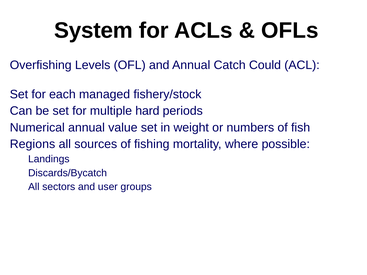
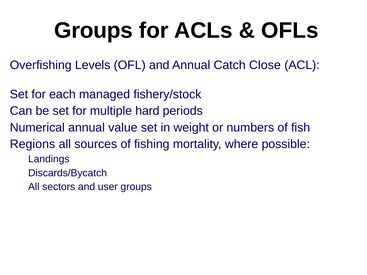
System: System -> Groups (94, 31)
Could: Could -> Close (265, 65)
